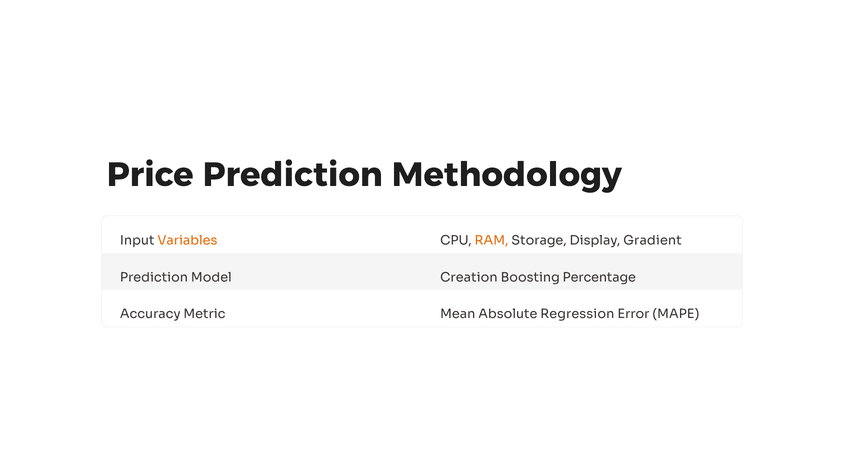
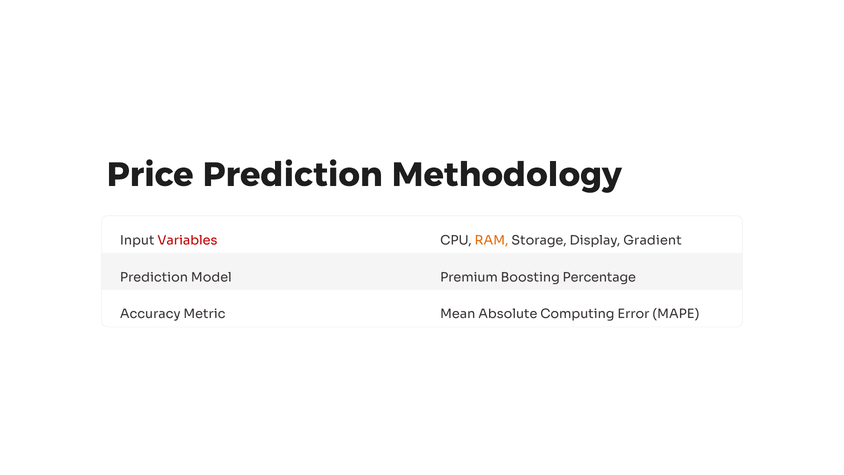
Variables colour: orange -> red (187, 241)
Creation: Creation -> Premium (469, 277)
Regression: Regression -> Computing (577, 314)
